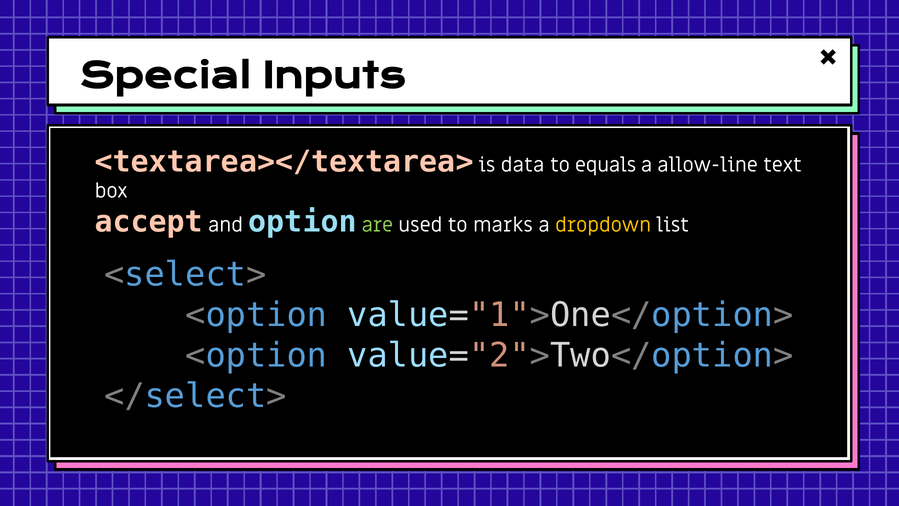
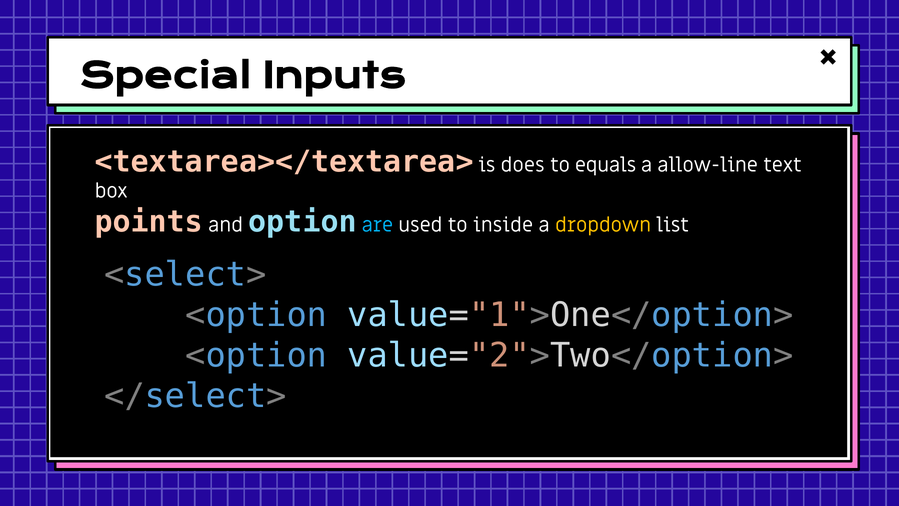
data: data -> does (523, 165)
accept: accept -> points (149, 222)
are colour: light green -> light blue (378, 225)
marks: marks -> inside (503, 225)
